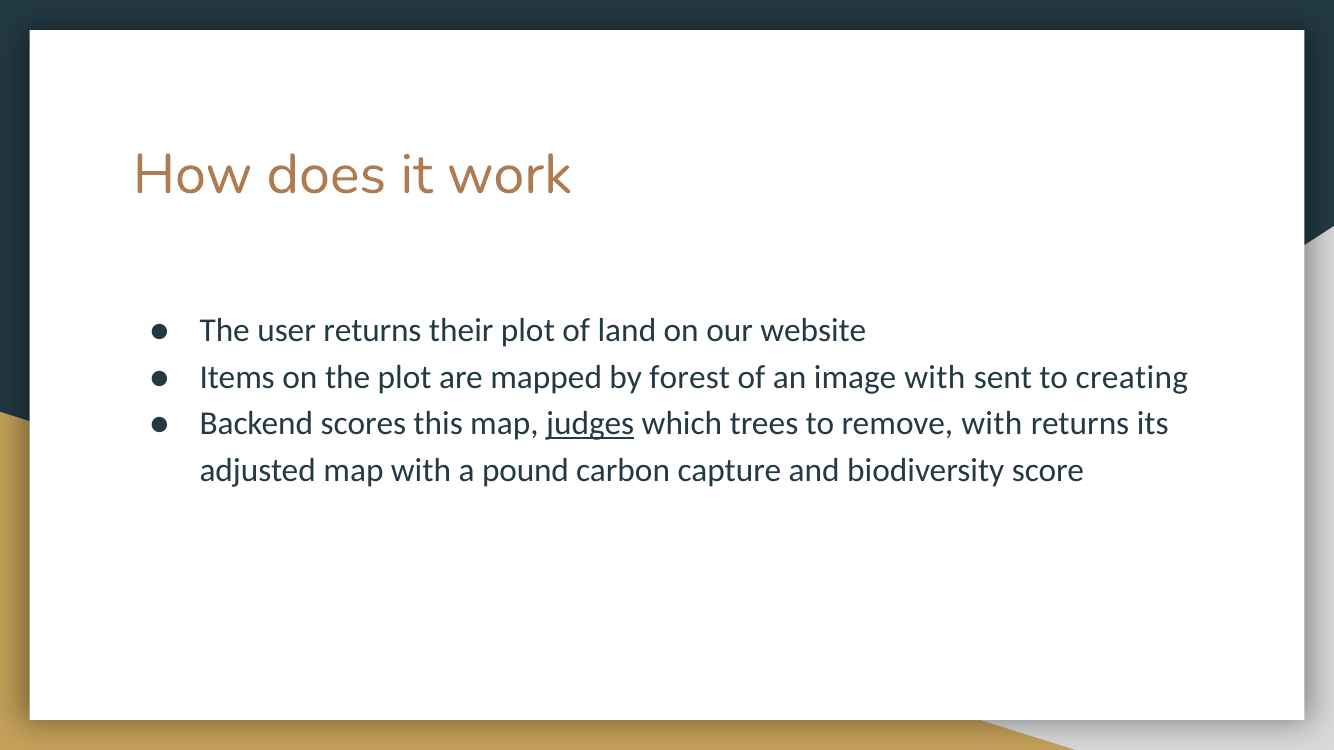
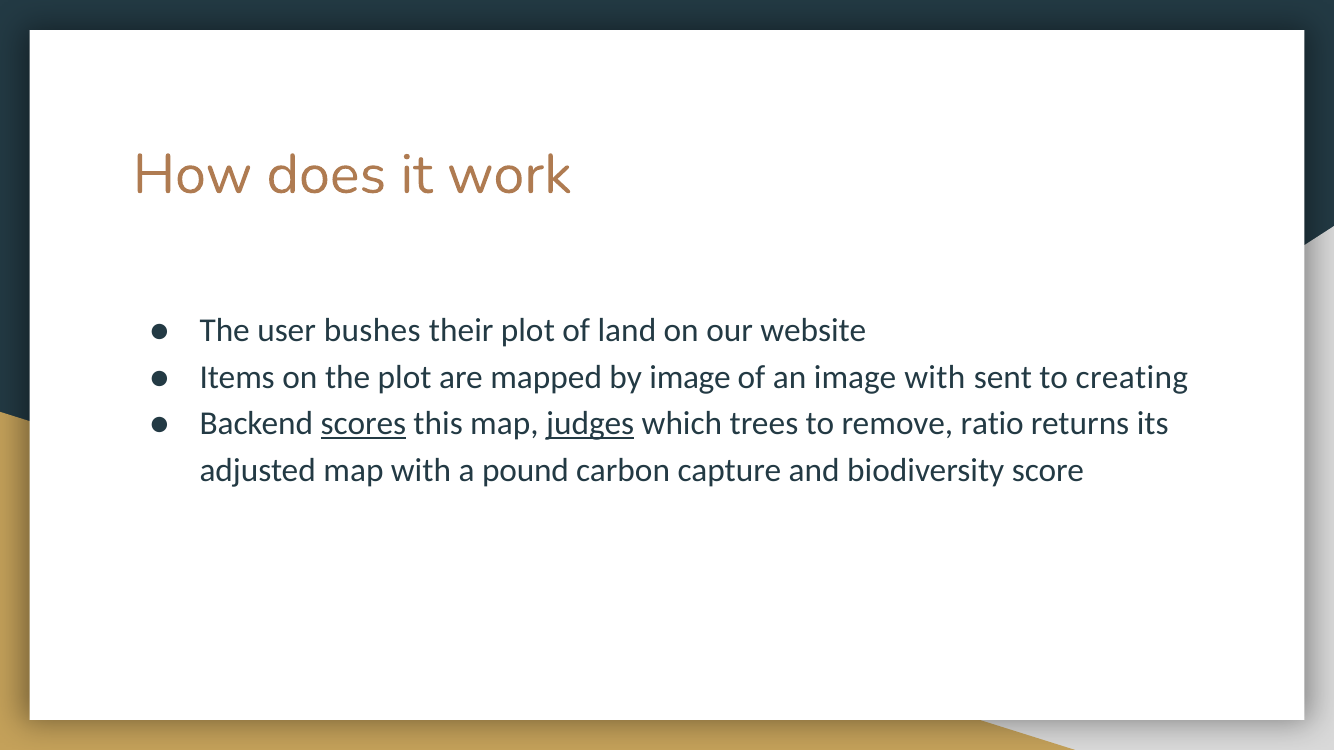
user returns: returns -> bushes (372, 331)
by forest: forest -> image (690, 377)
scores underline: none -> present (363, 424)
remove with: with -> ratio (992, 424)
